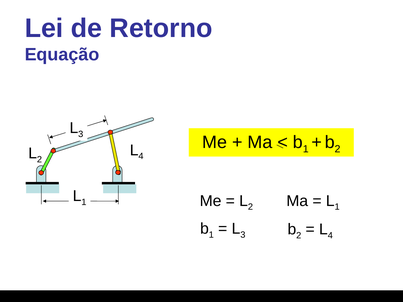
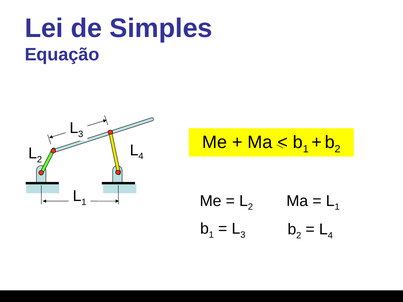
Retorno: Retorno -> Simples (161, 28)
